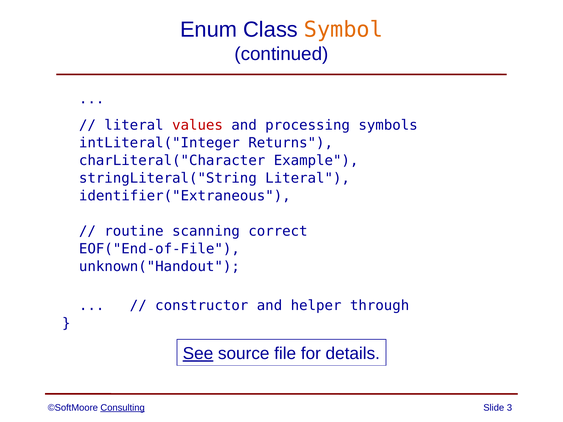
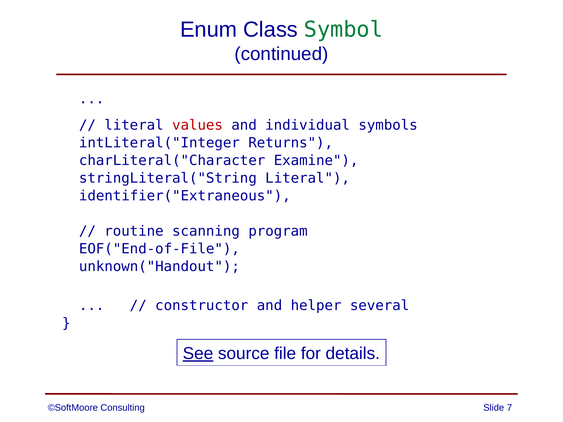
Symbol colour: orange -> green (343, 30)
processing: processing -> individual (308, 125)
Example: Example -> Examine (316, 161)
correct: correct -> program (278, 231)
through: through -> several (380, 306)
Consulting underline: present -> none (123, 408)
3: 3 -> 7 (509, 408)
